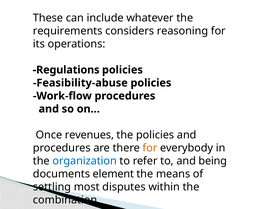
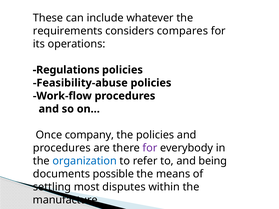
reasoning: reasoning -> compares (182, 31)
revenues: revenues -> company (89, 135)
for colour: orange -> purple (150, 148)
element: element -> possible (113, 174)
combination: combination -> manufacture (67, 200)
